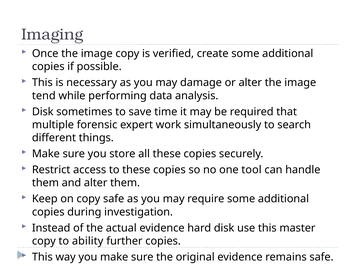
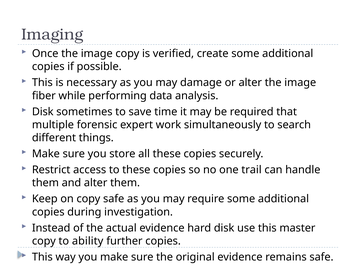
tend: tend -> fiber (44, 96)
tool: tool -> trail (252, 170)
